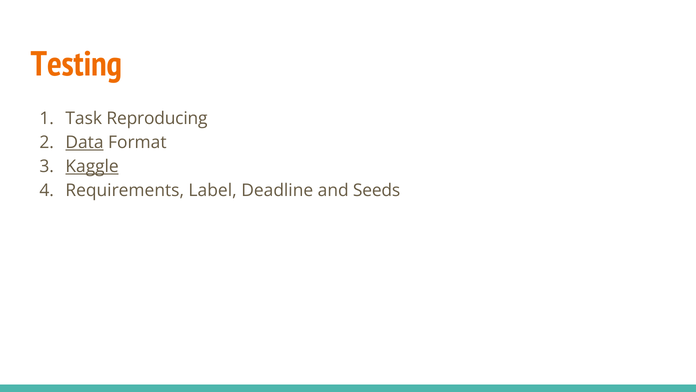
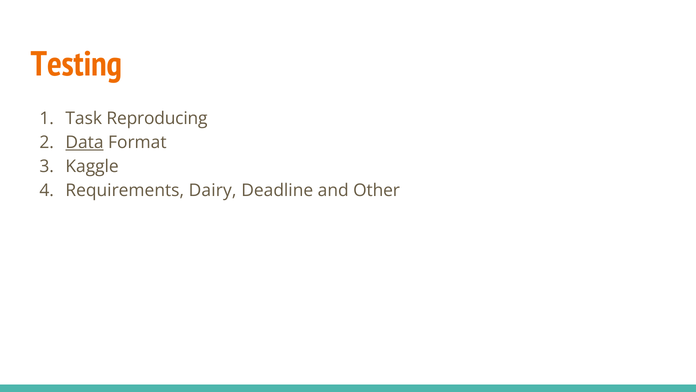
Kaggle underline: present -> none (92, 166)
Label: Label -> Dairy (213, 190)
Seeds: Seeds -> Other (377, 190)
